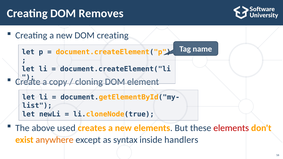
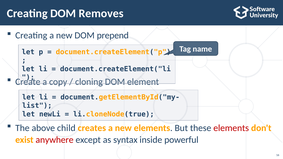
DOM creating: creating -> prepend (113, 35)
used: used -> child (66, 128)
anywhere colour: orange -> red (55, 140)
handlers: handlers -> powerful (181, 140)
